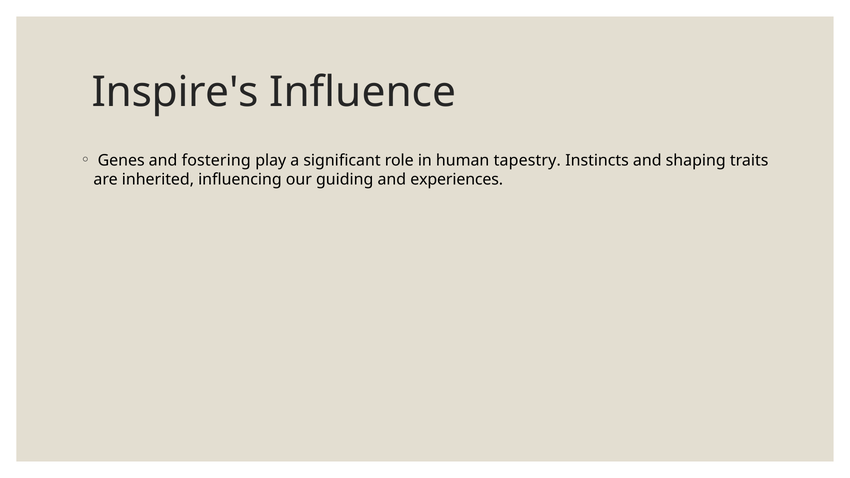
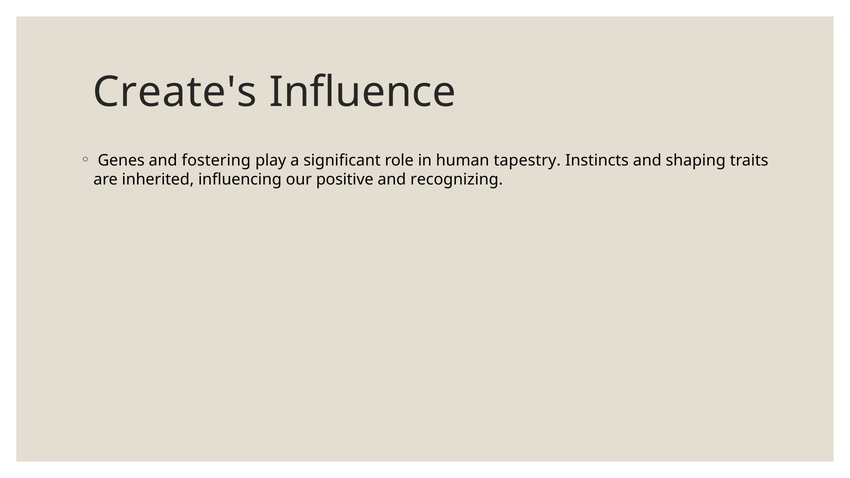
Inspire's: Inspire's -> Create's (175, 92)
guiding: guiding -> positive (345, 180)
experiences: experiences -> recognizing (457, 180)
